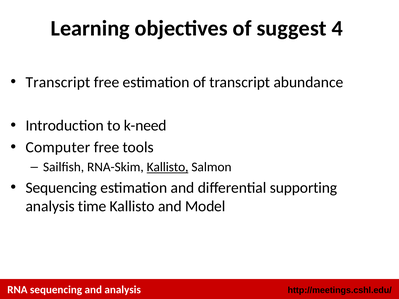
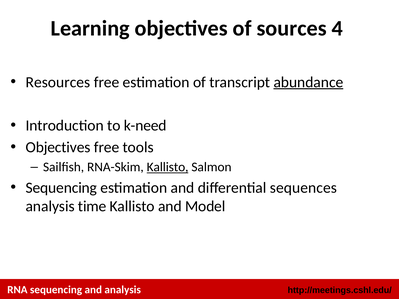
suggest: suggest -> sources (292, 28)
Transcript: Transcript -> Resources (58, 82)
abundance underline: none -> present (308, 82)
Computer: Computer -> Objectives (58, 147)
supporting: supporting -> sequences (303, 188)
